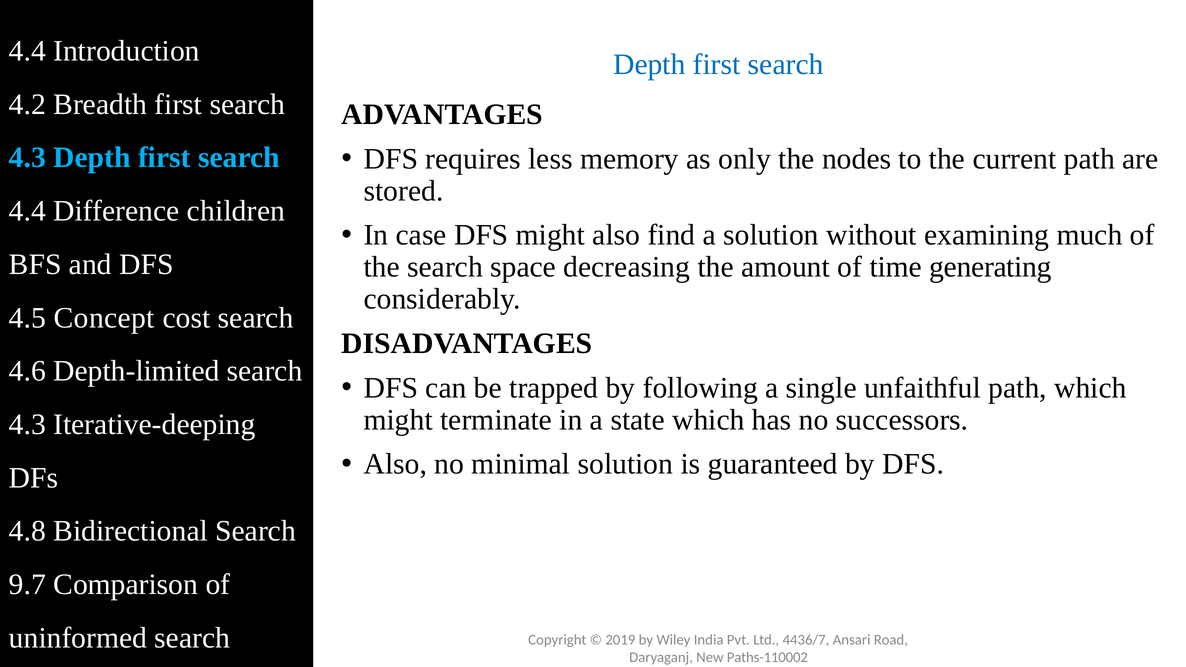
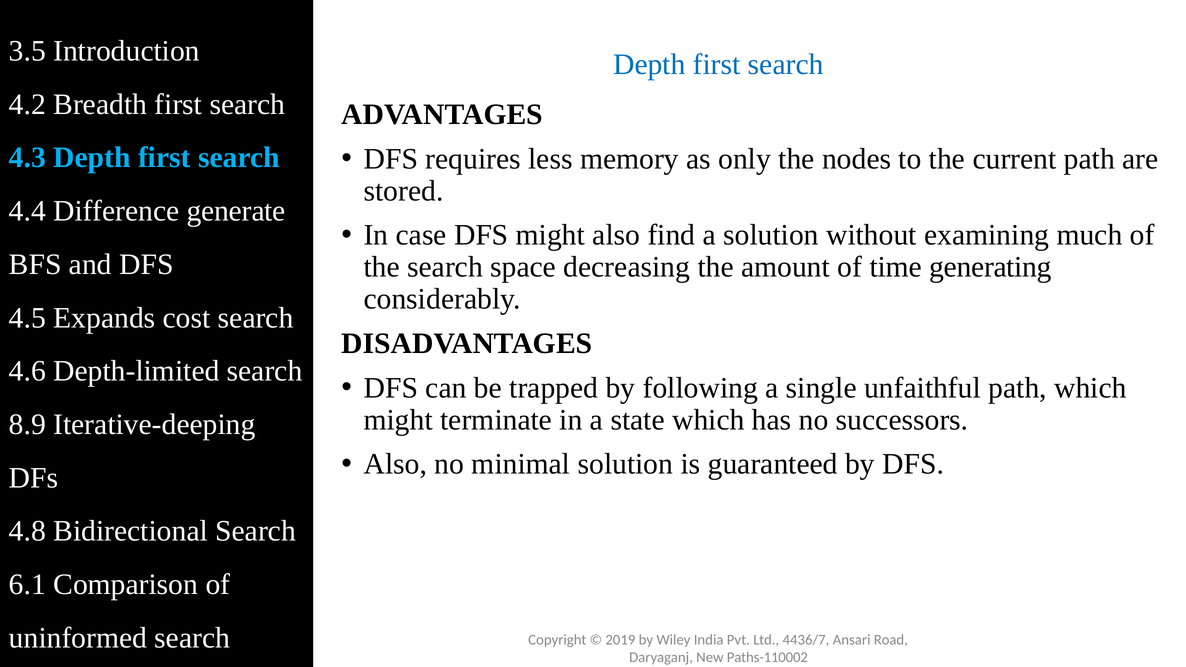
4.4: 4.4 -> 3.5 (27, 51)
children: children -> generate (236, 211)
Concept: Concept -> Expands (104, 318)
4.3: 4.3 -> 8.9 (27, 425)
9.7: 9.7 -> 6.1 (27, 585)
